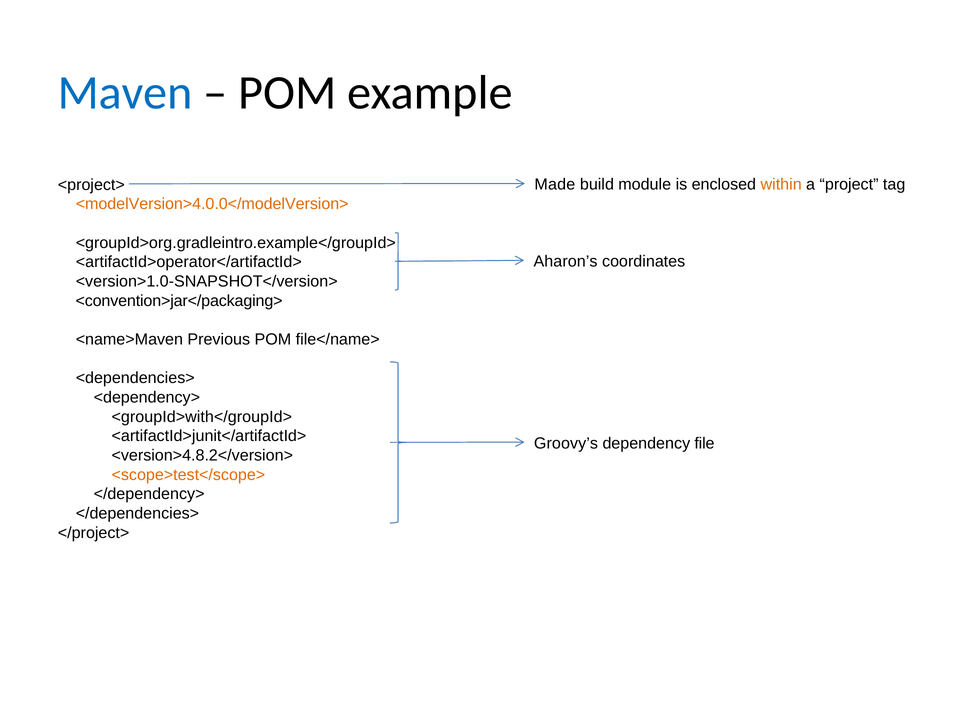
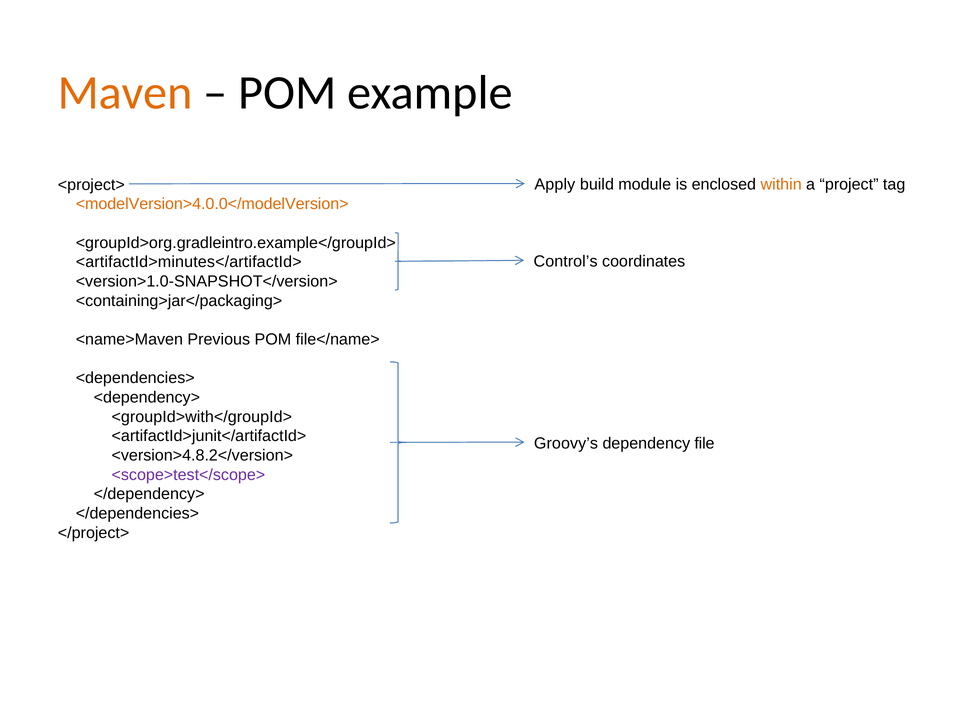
Maven colour: blue -> orange (125, 93)
Made: Made -> Apply (555, 185)
Aharon’s: Aharon’s -> Control’s (566, 262)
<artifactId>operator</artifactId>: <artifactId>operator</artifactId> -> <artifactId>minutes</artifactId> (189, 262)
<convention>jar</packaging>: <convention>jar</packaging> -> <containing>jar</packaging> (179, 301)
<scope>test</scope> colour: orange -> purple (188, 475)
